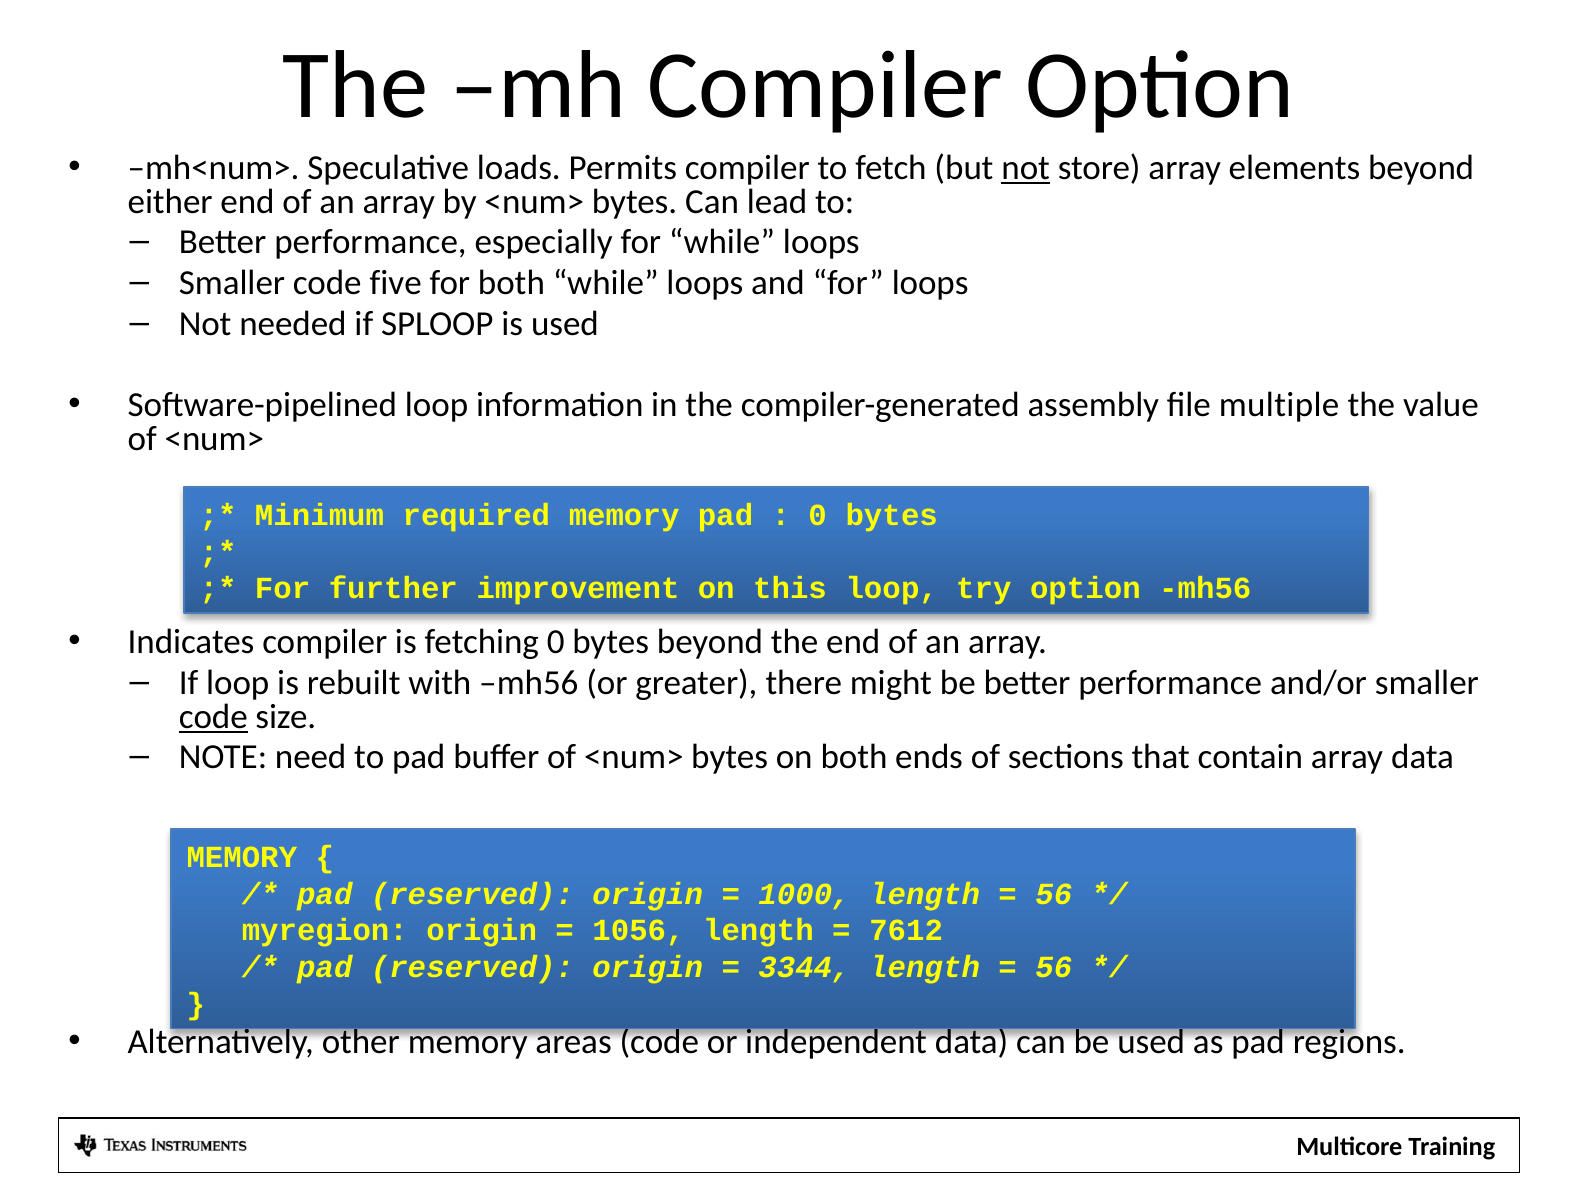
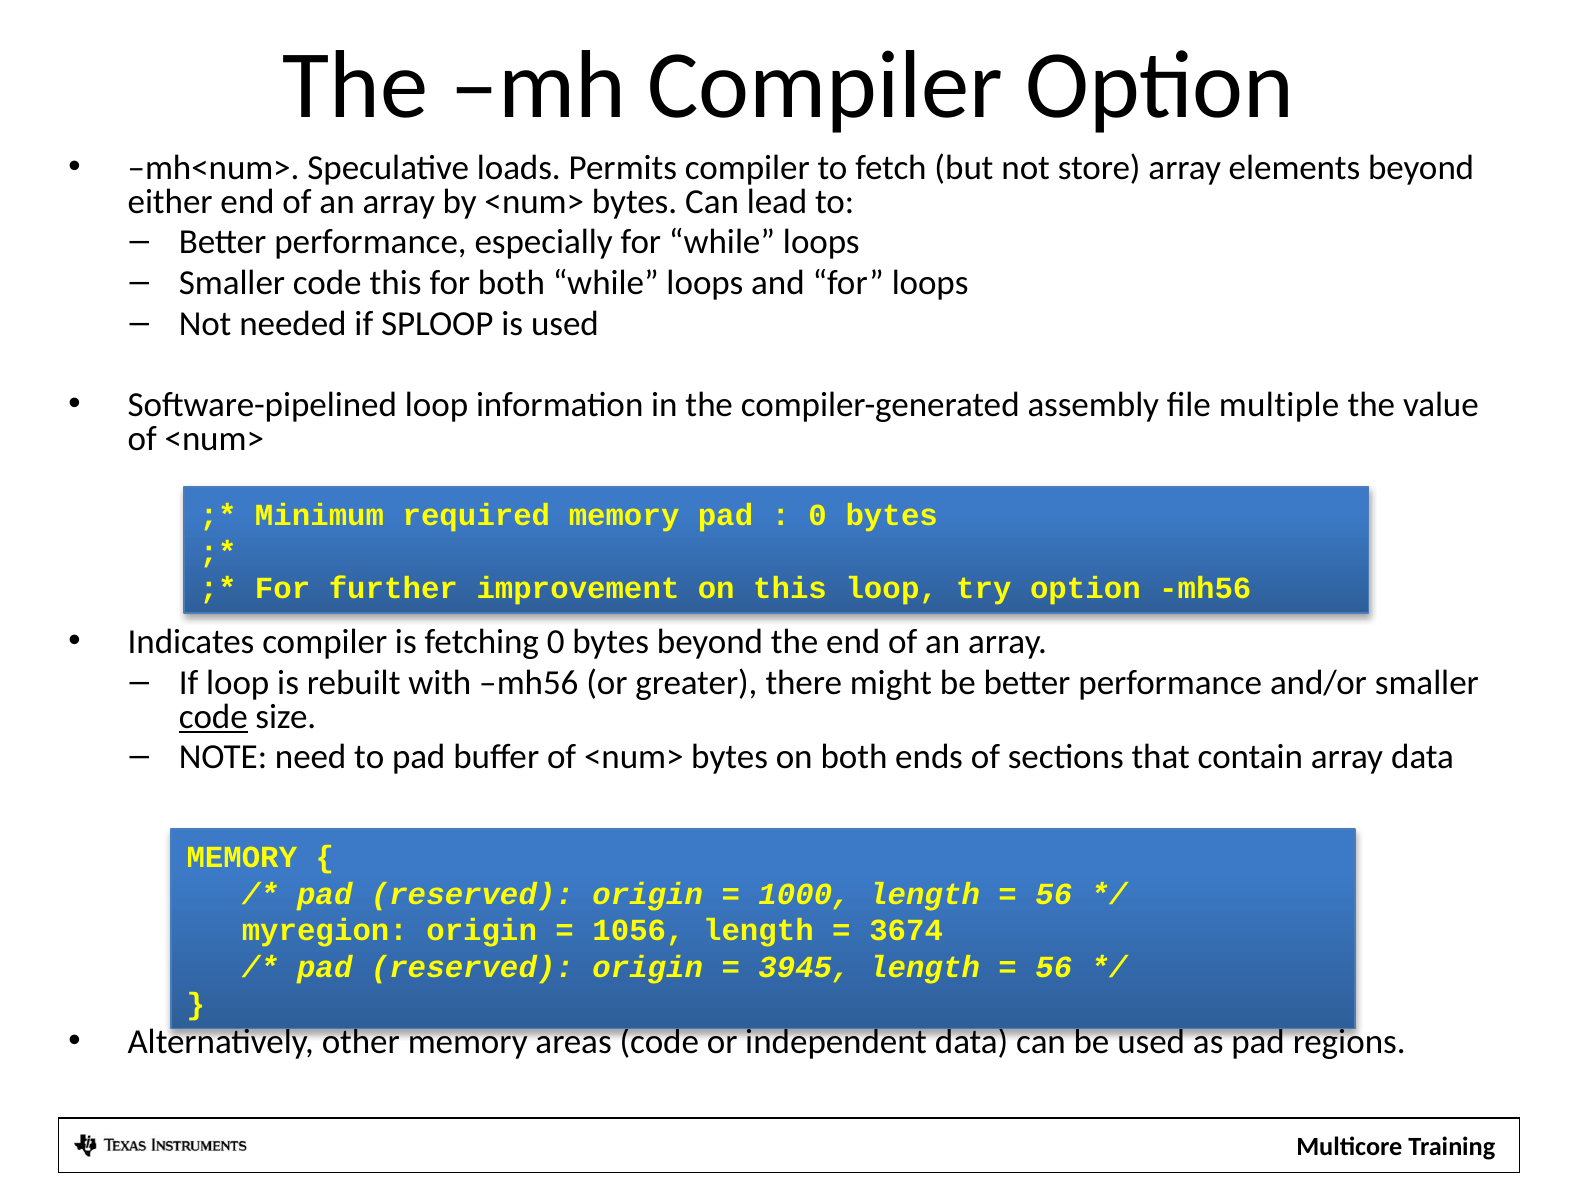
not underline: present -> none (1026, 168)
code five: five -> this (396, 283)
7612: 7612 -> 3674 (906, 931)
3344: 3344 -> 3945 (804, 968)
